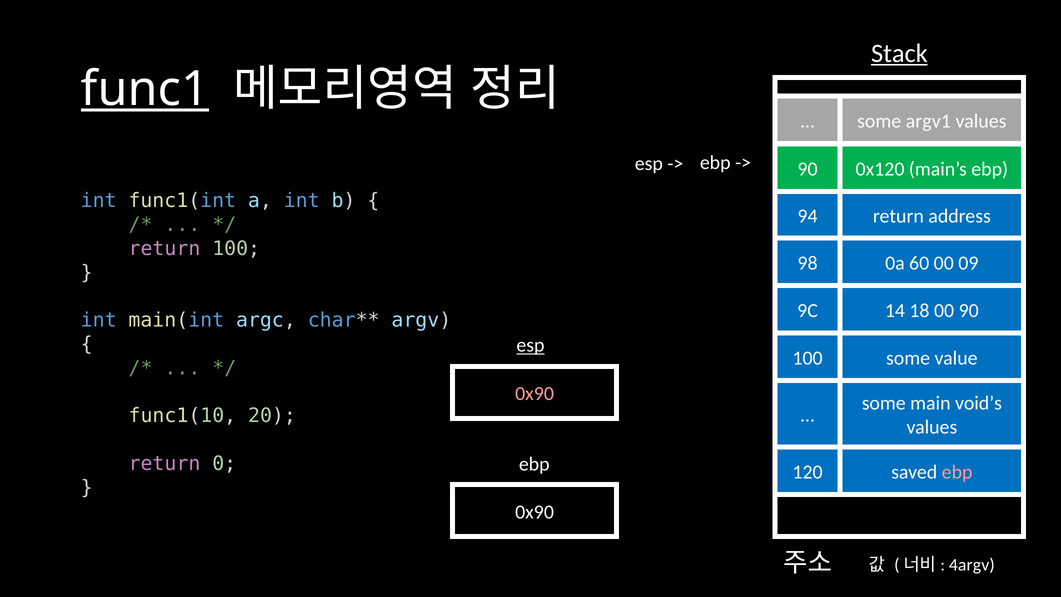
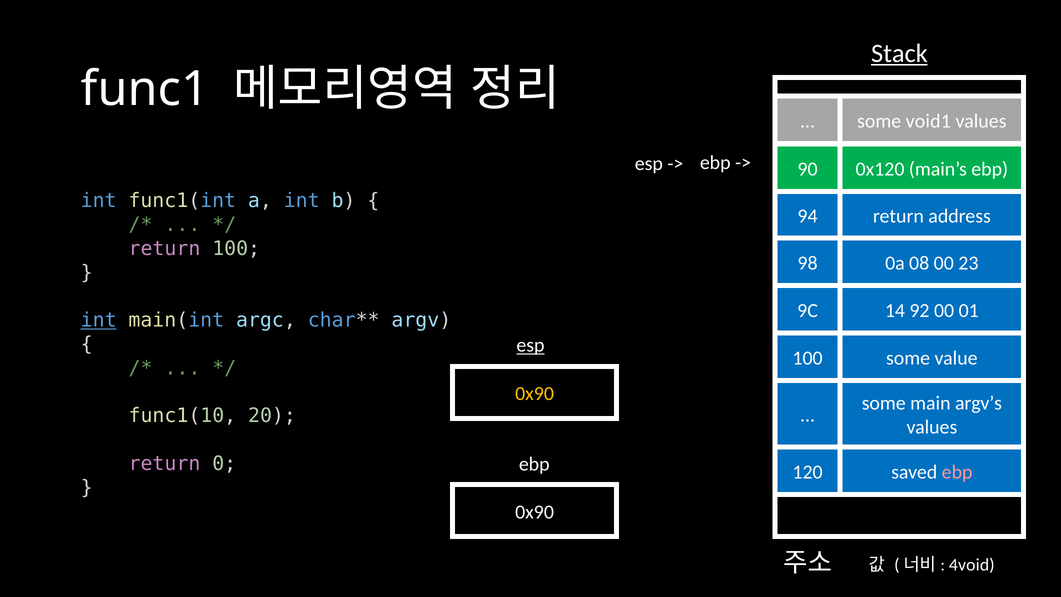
func1 underline: present -> none (145, 89)
argv1: argv1 -> void1 (928, 121)
60: 60 -> 08 (919, 263)
09: 09 -> 23 (968, 263)
18: 18 -> 92 (919, 311)
00 90: 90 -> 01 (969, 311)
int underline: none -> present (99, 320)
0x90 colour: pink -> yellow (535, 394)
void’s: void’s -> argv’s (978, 403)
4argv: 4argv -> 4void (972, 565)
